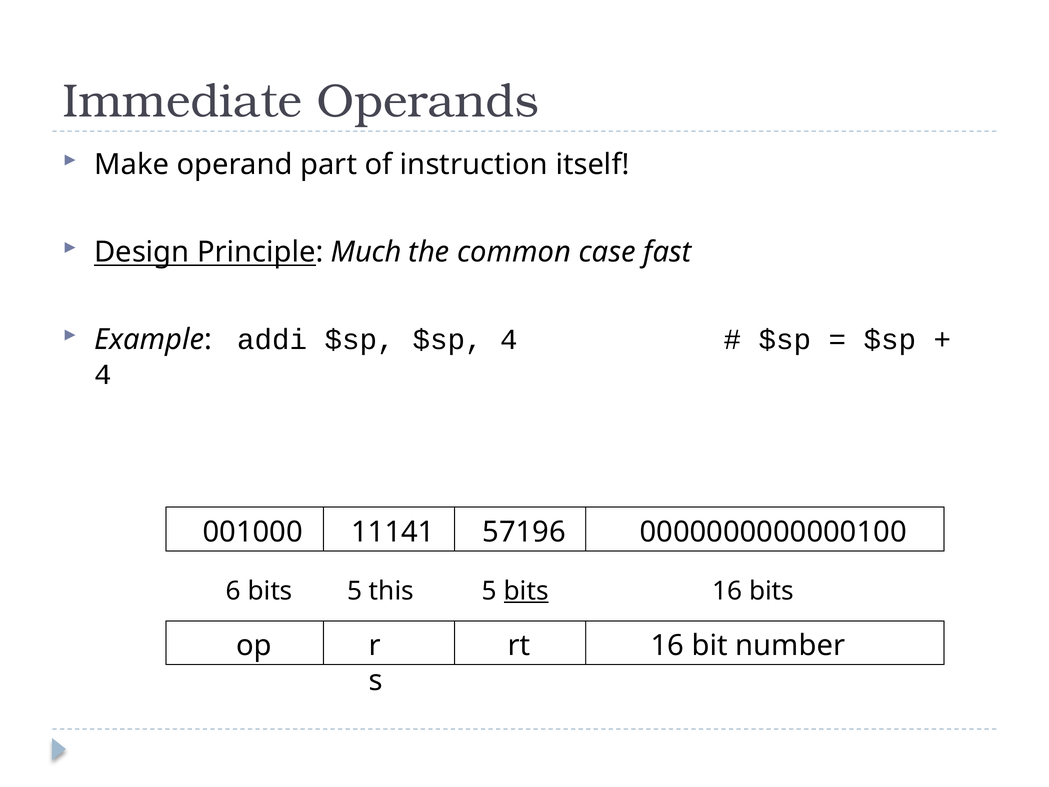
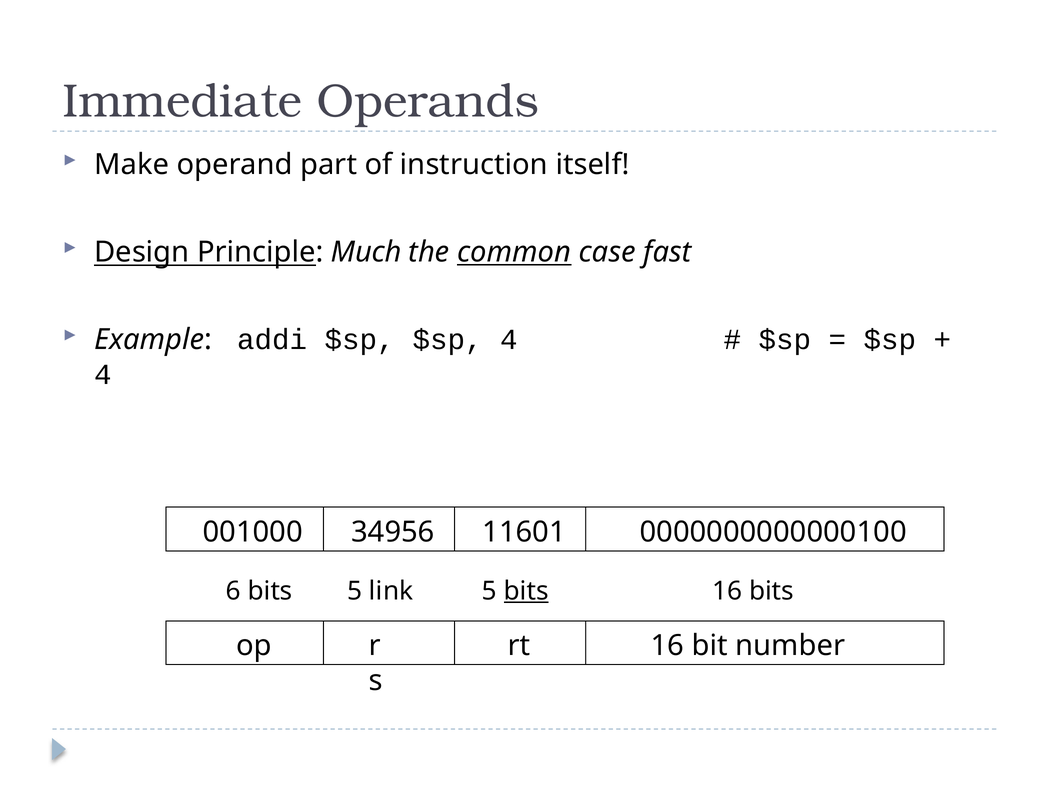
common underline: none -> present (514, 252)
11141: 11141 -> 34956 (393, 532)
57196: 57196 -> 11601 (524, 532)
this: this -> link (391, 591)
